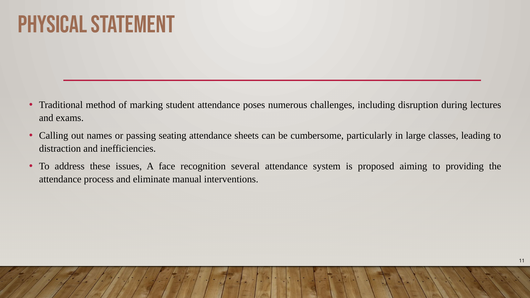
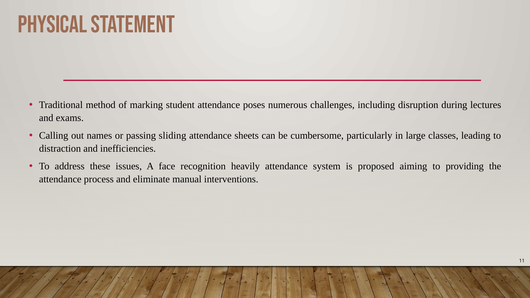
seating: seating -> sliding (172, 136)
several: several -> heavily (245, 166)
